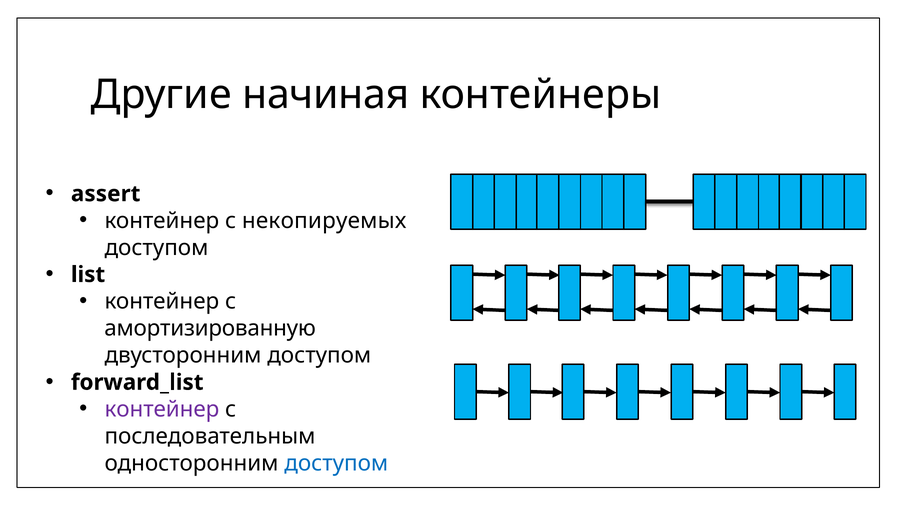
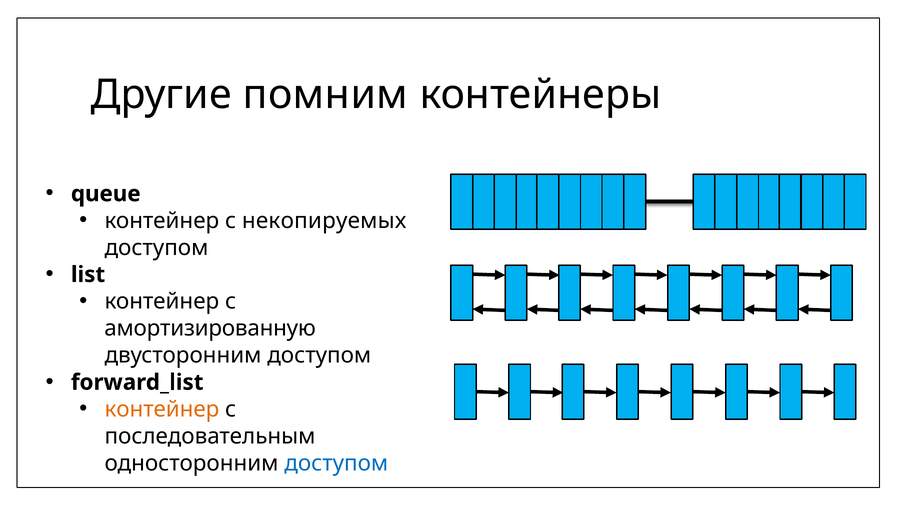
начиная: начиная -> помним (325, 94)
assert: assert -> queue (106, 194)
контейнер colour: purple -> orange (162, 409)
